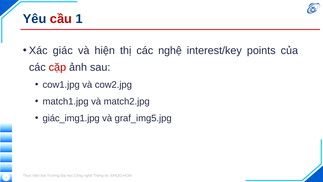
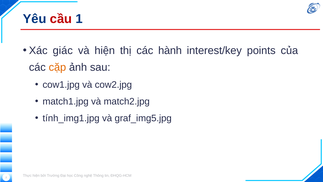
các nghệ: nghệ -> hành (170, 50)
cặp colour: red -> orange (57, 67)
giác_img1.jpg: giác_img1.jpg -> tính_img1.jpg (71, 118)
